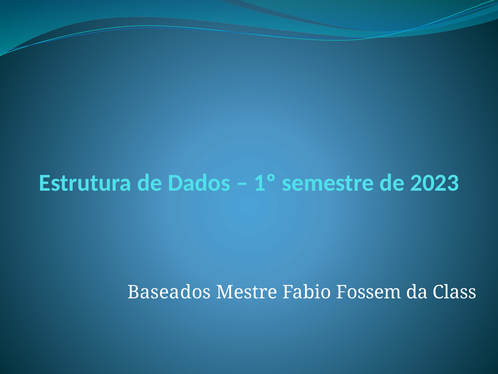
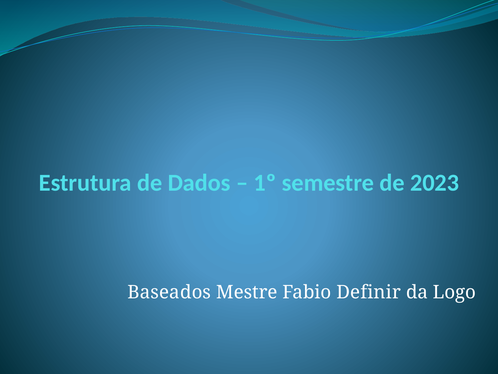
Fossem: Fossem -> Definir (369, 292)
Class: Class -> Logo (454, 292)
